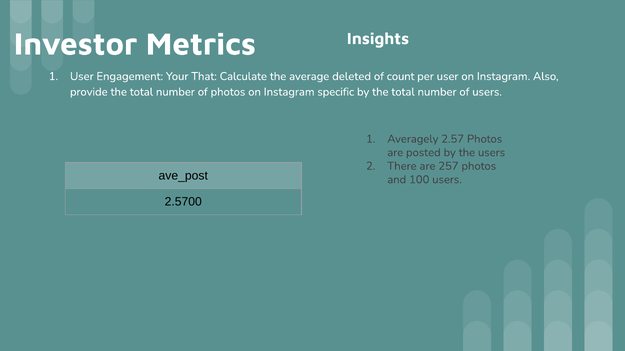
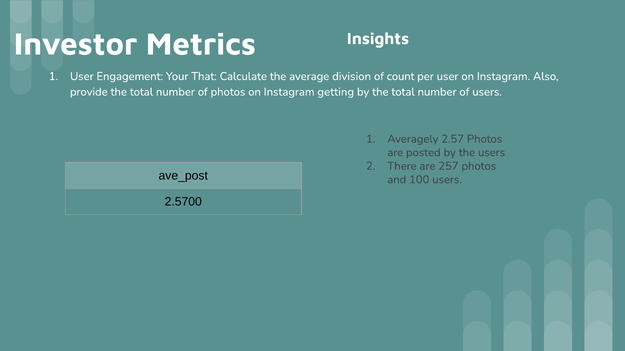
deleted: deleted -> division (352, 76)
specific: specific -> getting (336, 92)
